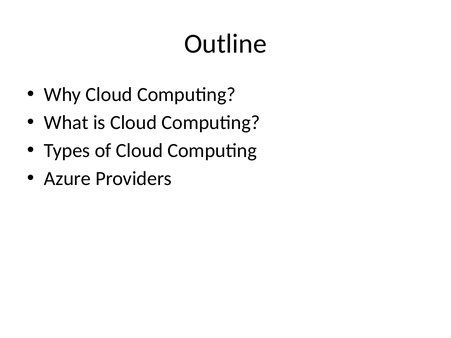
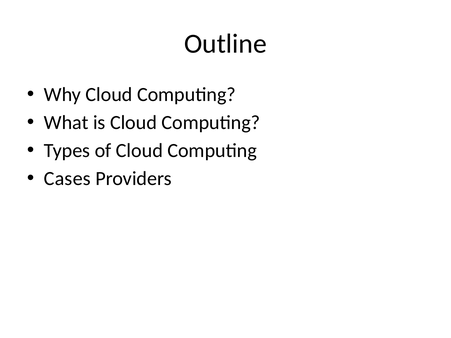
Azure: Azure -> Cases (67, 179)
